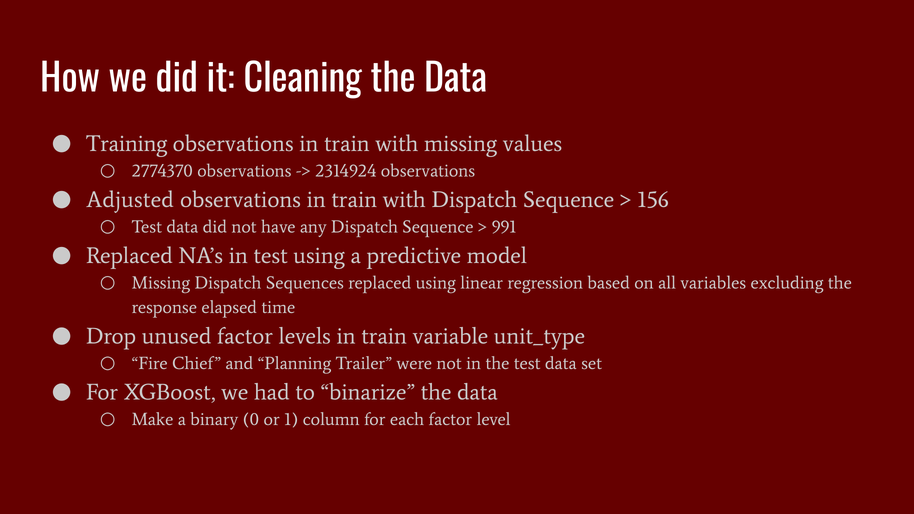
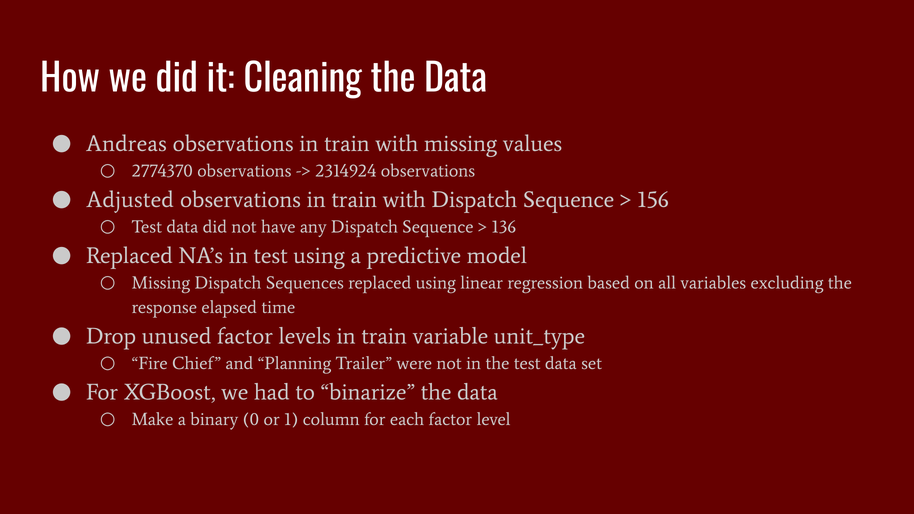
Training: Training -> Andreas (126, 144)
991: 991 -> 136 (504, 227)
